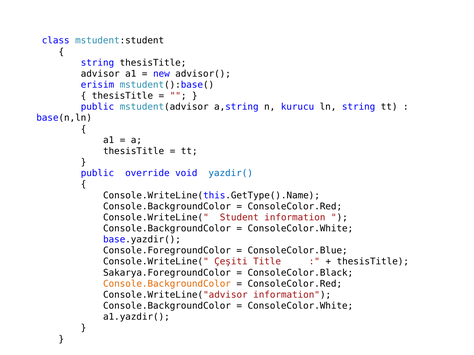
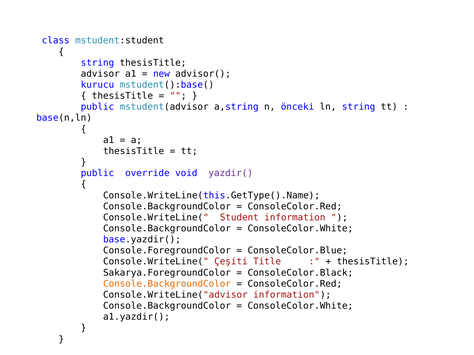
erisim: erisim -> kurucu (97, 85)
kurucu: kurucu -> önceki (297, 107)
yazdir( colour: blue -> purple (231, 173)
